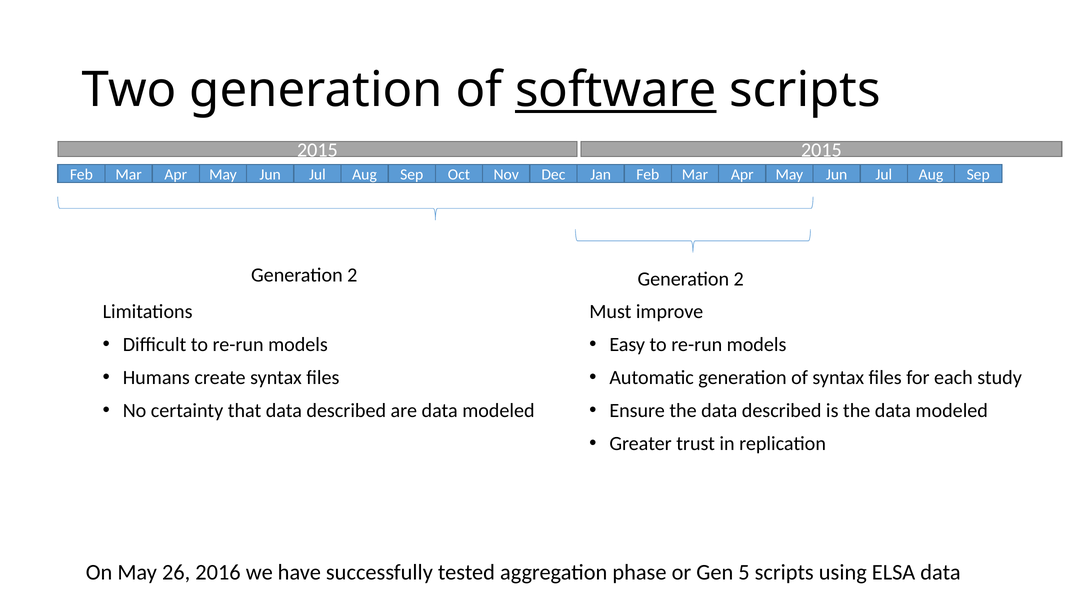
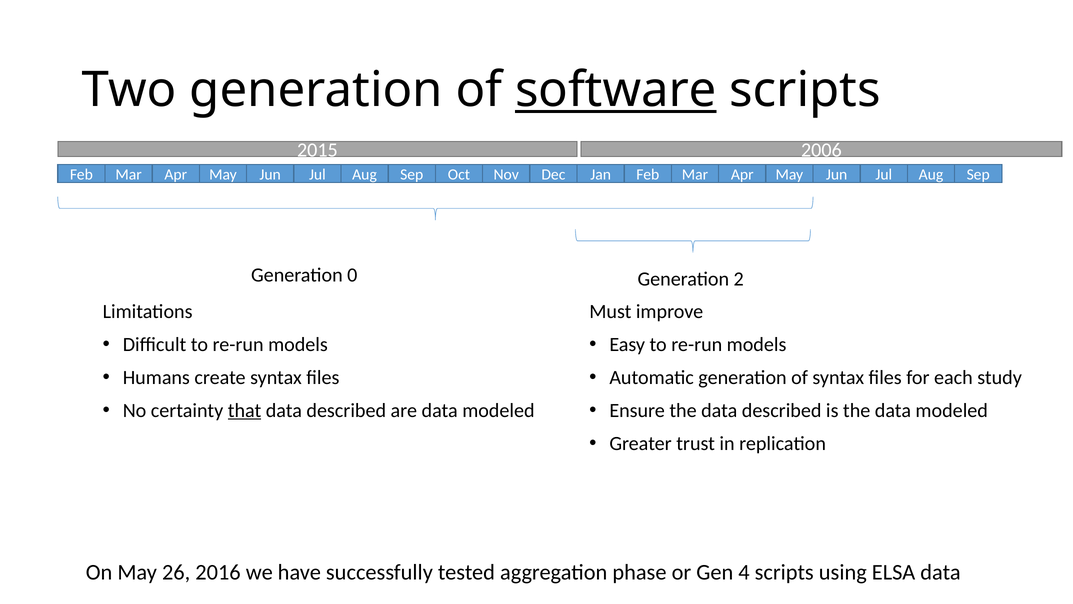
2015 2015: 2015 -> 2006 (821, 150)
2: 2 -> 0 (352, 275)
that underline: none -> present (245, 410)
5: 5 -> 4 (744, 572)
